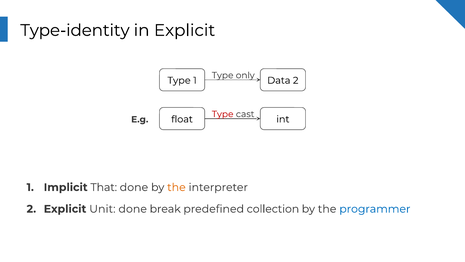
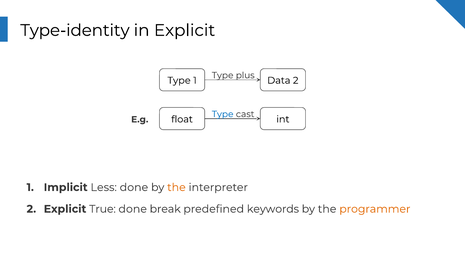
only: only -> plus (245, 75)
Type colour: red -> blue (223, 114)
That: That -> Less (104, 187)
Unit: Unit -> True (102, 209)
collection: collection -> keywords (273, 209)
programmer colour: blue -> orange (375, 209)
